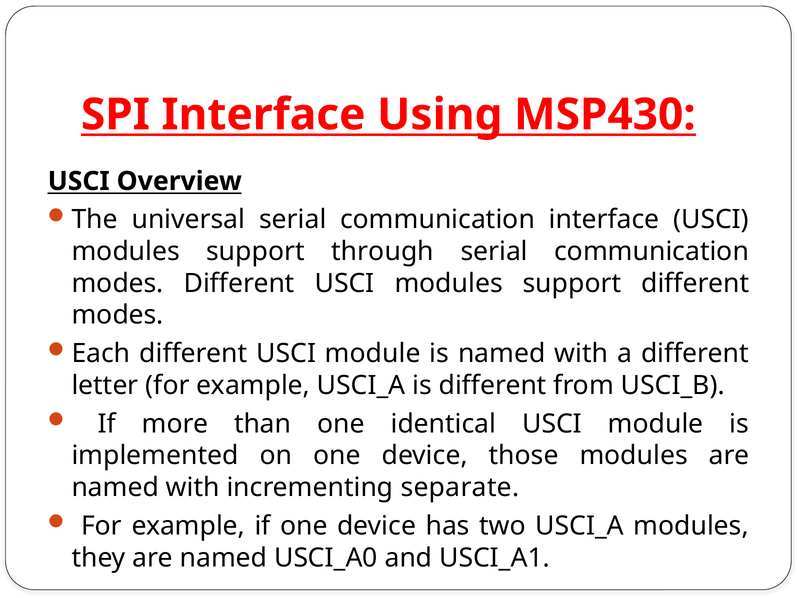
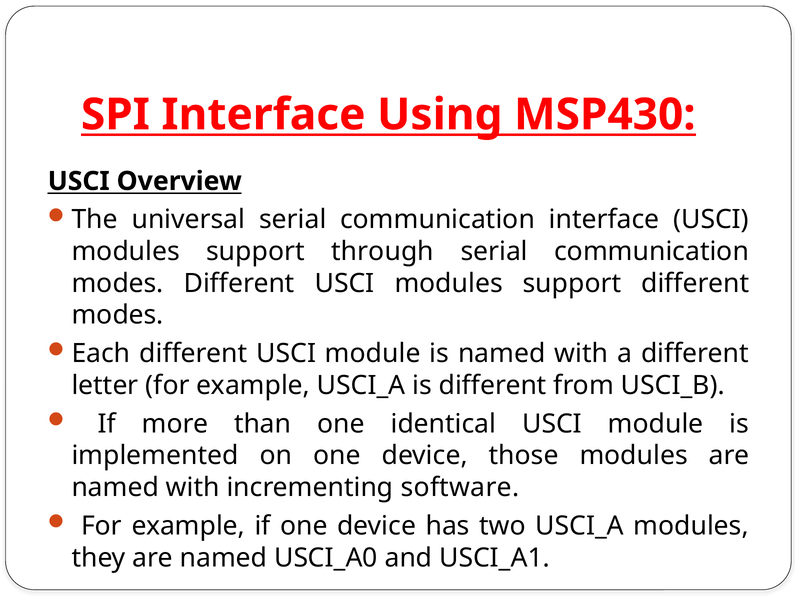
separate: separate -> software (460, 487)
